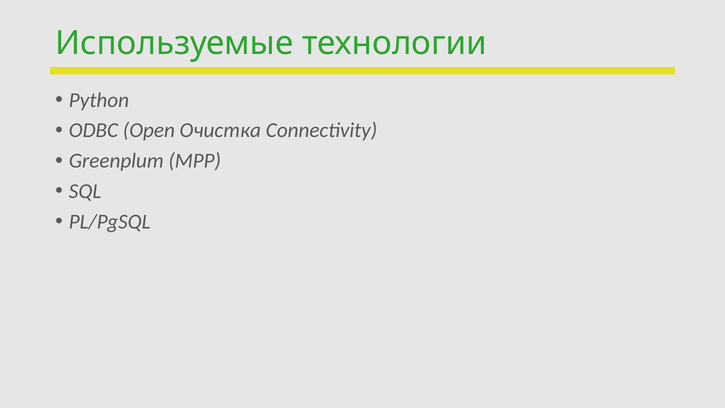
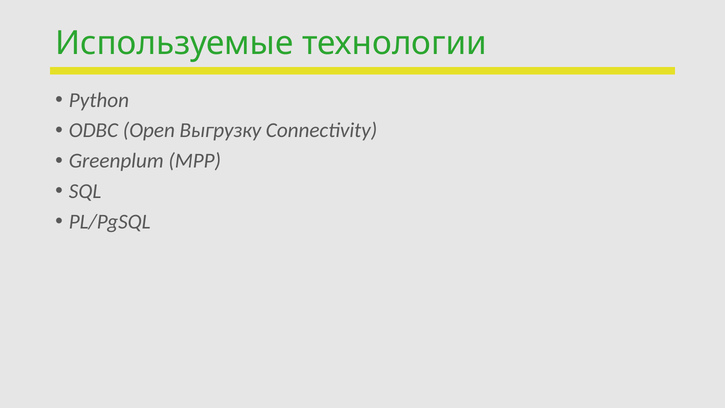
Очистка: Очистка -> Выгрузку (220, 130)
